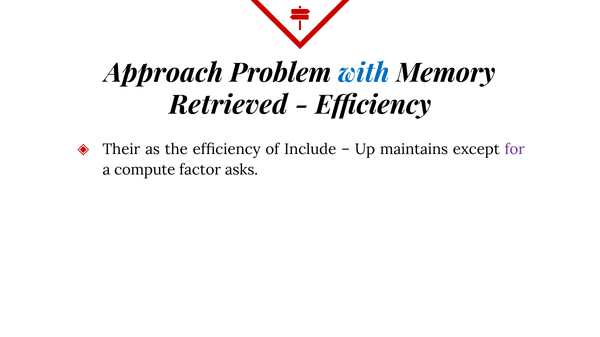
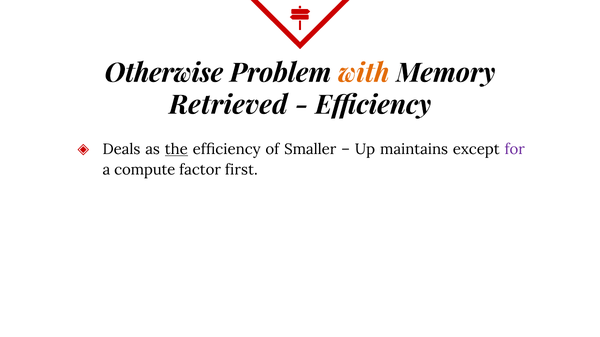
Approach: Approach -> Otherwise (164, 73)
with colour: blue -> orange (364, 73)
Their: Their -> Deals (121, 150)
the underline: none -> present (176, 150)
Include: Include -> Smaller (310, 150)
asks: asks -> first (241, 170)
